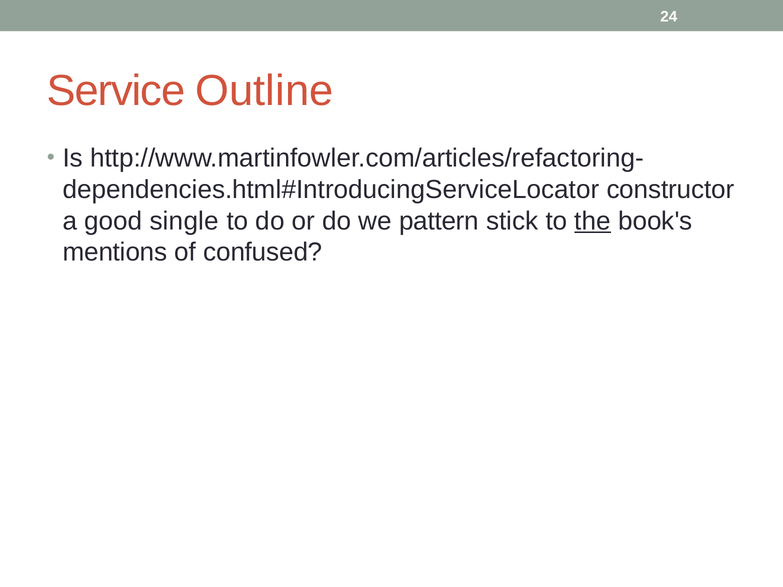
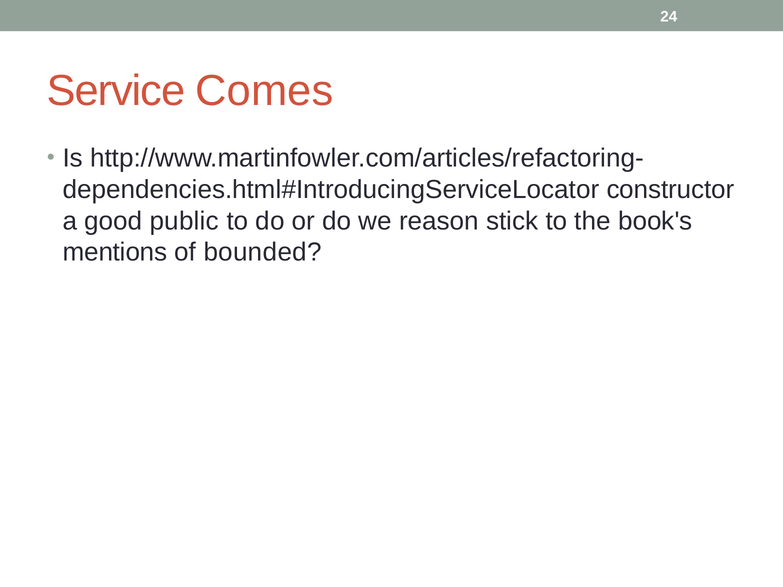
Outline: Outline -> Comes (264, 91)
single: single -> public (184, 221)
pattern: pattern -> reason (439, 221)
the underline: present -> none (593, 221)
confused: confused -> bounded (263, 252)
